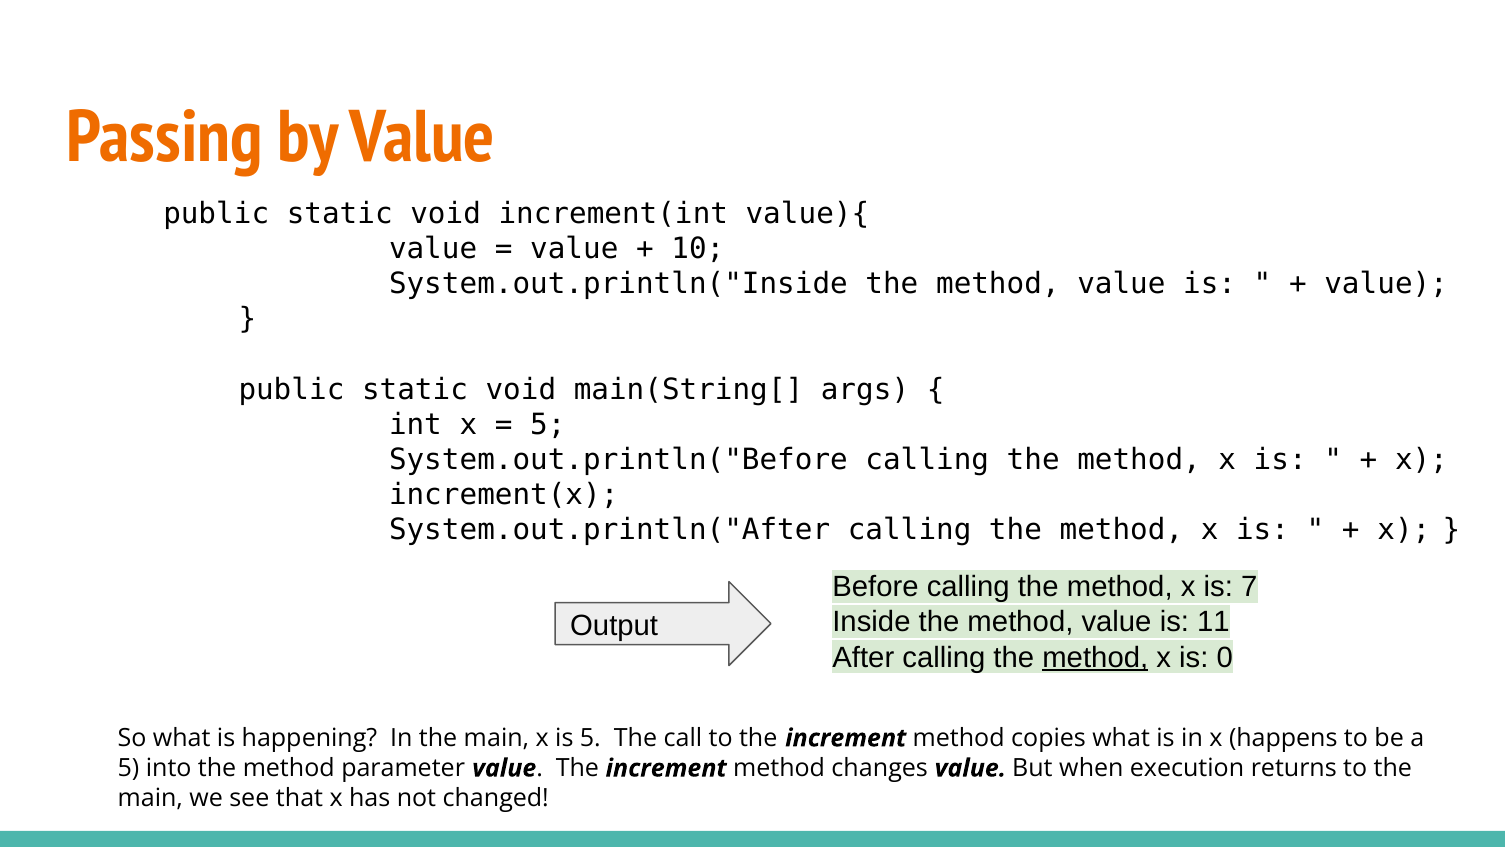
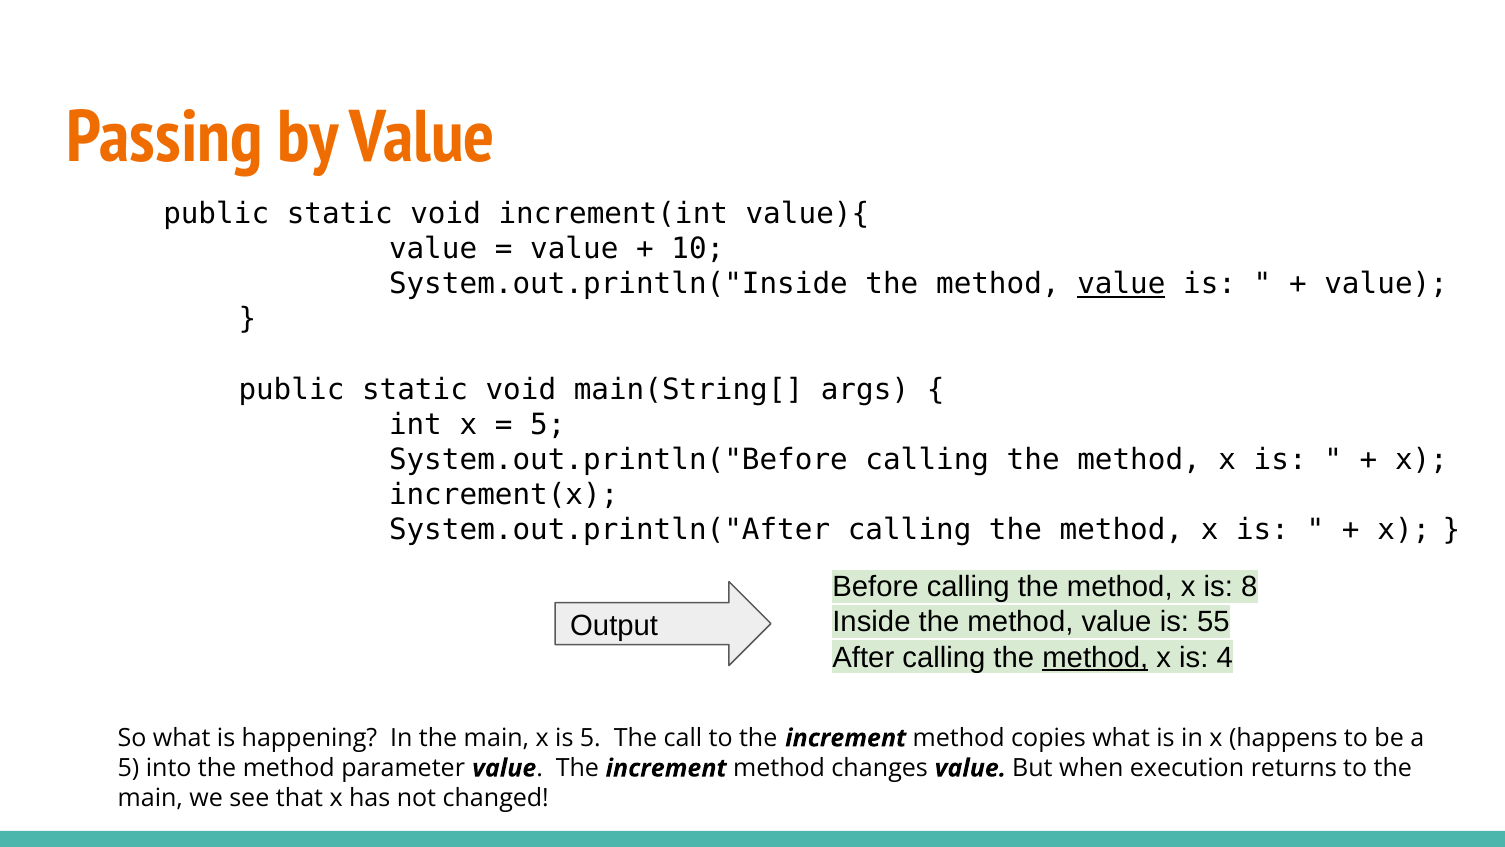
value underline: none -> present (1121, 284)
7: 7 -> 8 (1249, 587)
11: 11 -> 55 (1213, 622)
0: 0 -> 4 (1225, 657)
